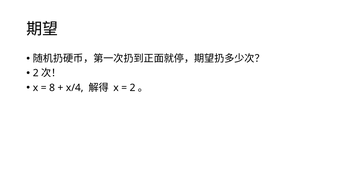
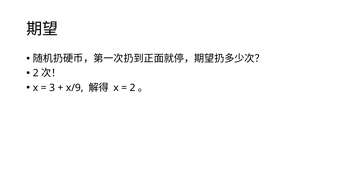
8: 8 -> 3 (52, 88)
x/4: x/4 -> x/9 (75, 88)
